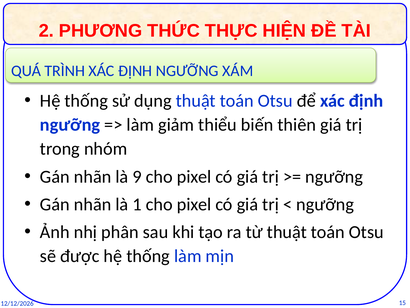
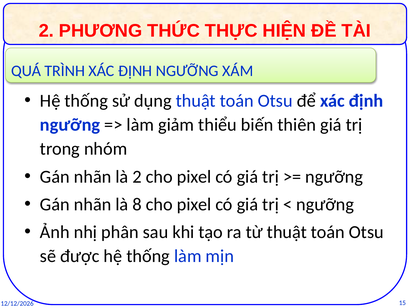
là 9: 9 -> 2 (137, 176)
1: 1 -> 8 (137, 204)
